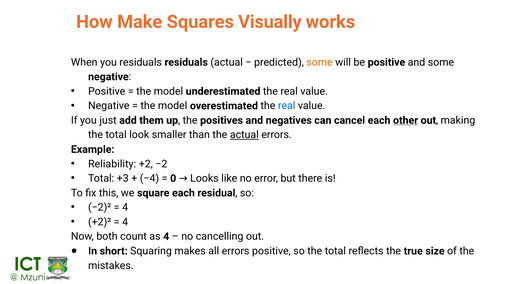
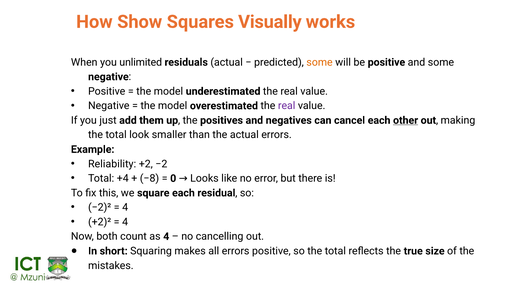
Make: Make -> Show (140, 22)
you residuals: residuals -> unlimited (141, 62)
real colour: blue -> purple (287, 106)
actual underline: present -> none (244, 135)
+3: +3 -> +4 (123, 178)
−4: −4 -> −8 (149, 178)
